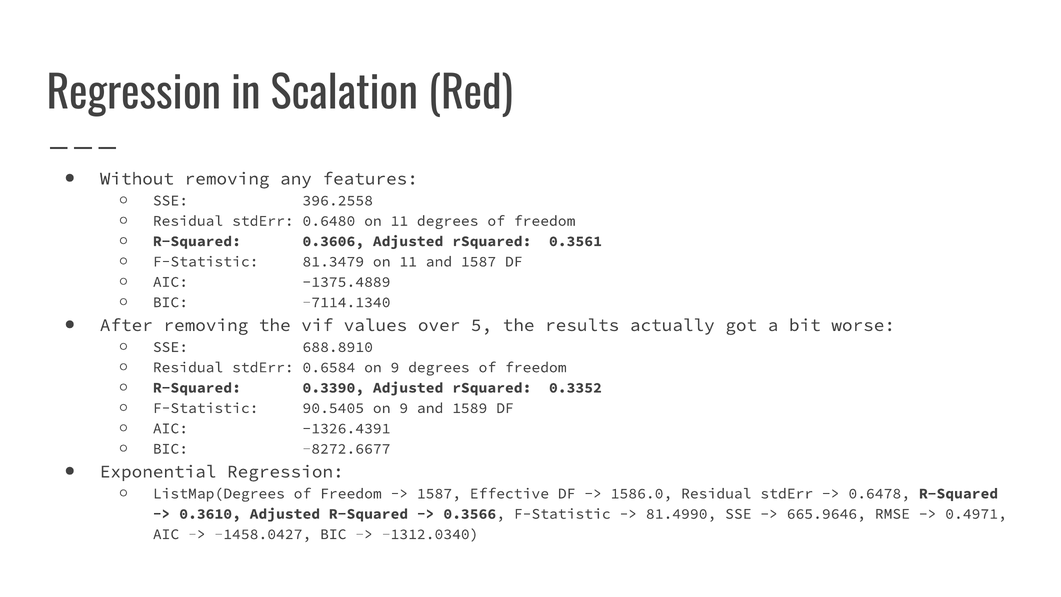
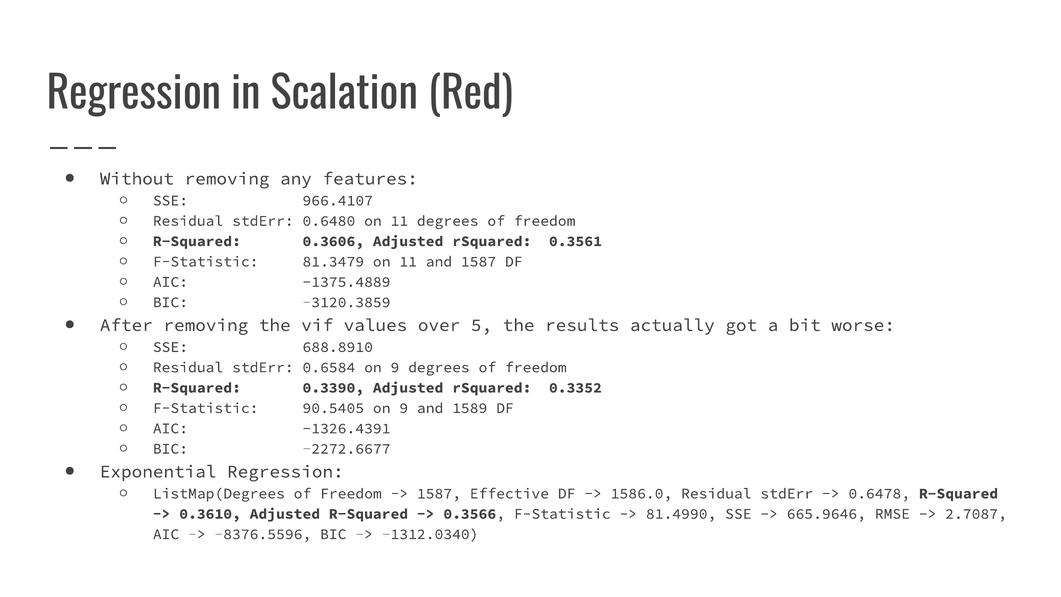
396.2558: 396.2558 -> 966.4107 (338, 200)
-7114.1340: -7114.1340 -> -3120.3859 (347, 302)
-8272.6677: -8272.6677 -> -2272.6677 (347, 449)
0.4971: 0.4971 -> 2.7087 (976, 514)
-1458.0427: -1458.0427 -> -8376.5596 (263, 534)
